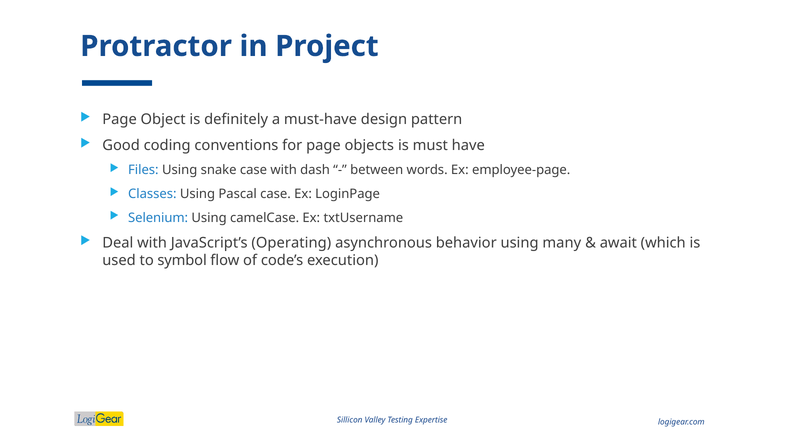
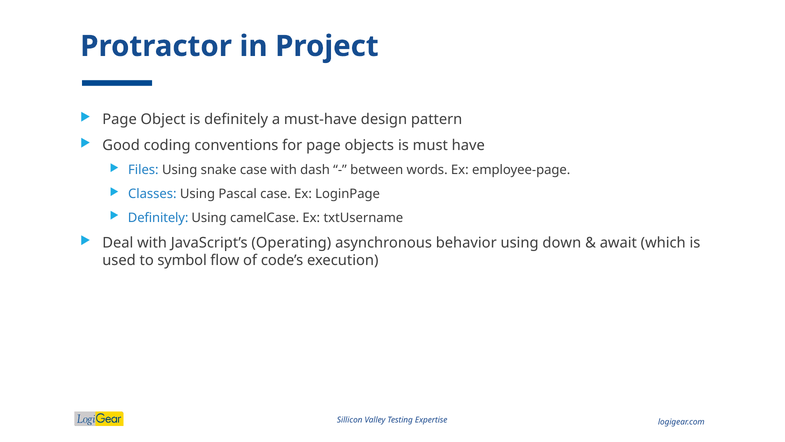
Selenium: Selenium -> Definitely (158, 218)
many: many -> down (562, 243)
